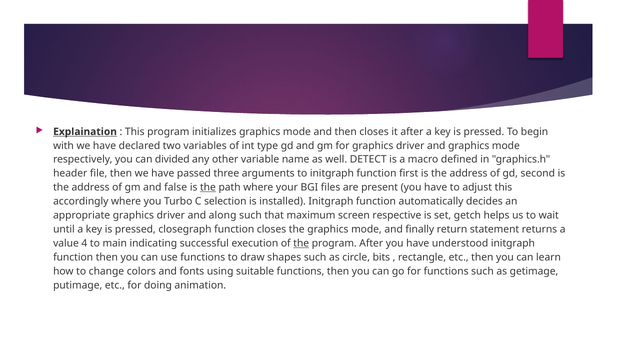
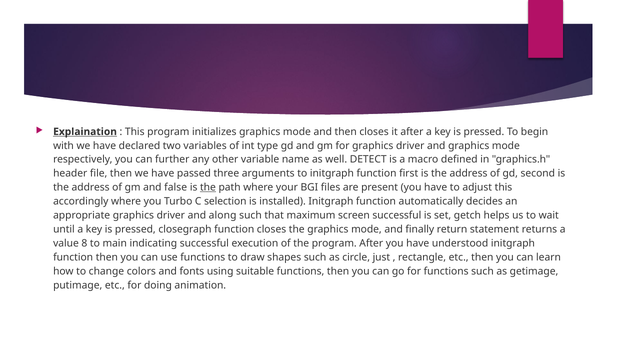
divided: divided -> further (172, 160)
screen respective: respective -> successful (397, 215)
4: 4 -> 8 (84, 243)
the underline: present -> none (301, 243)
bits: bits -> just (381, 257)
